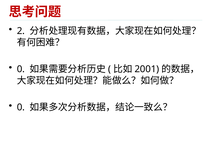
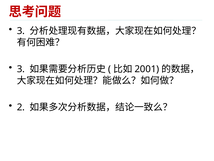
2: 2 -> 3 (21, 31)
0: 0 -> 3 (21, 69)
0: 0 -> 2 (21, 107)
